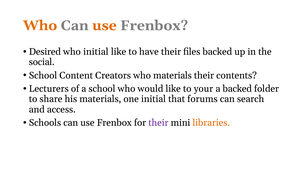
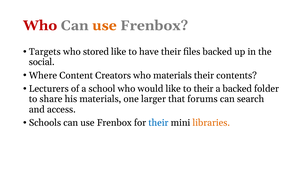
Who colour: orange -> red (40, 26)
Desired: Desired -> Targets (45, 52)
who initial: initial -> stored (96, 52)
School: School -> Where (43, 75)
to your: your -> their (204, 89)
one initial: initial -> larger (153, 99)
their colour: purple -> blue (158, 123)
